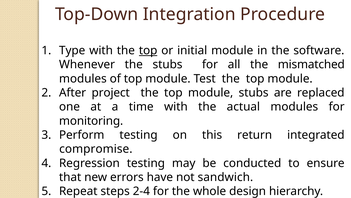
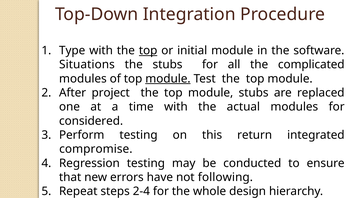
Whenever: Whenever -> Situations (87, 64)
mismatched: mismatched -> complicated (311, 64)
module underline: none -> present (168, 78)
monitoring: monitoring -> considered (91, 121)
sandwich: sandwich -> following (225, 177)
